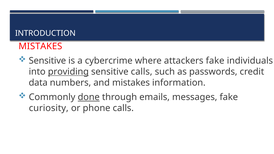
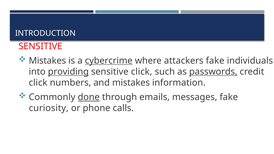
MISTAKES: MISTAKES -> SENSITIVE (40, 46)
Sensitive: Sensitive -> Mistakes (47, 61)
cybercrime underline: none -> present (109, 61)
sensitive calls: calls -> click (142, 72)
passwords underline: none -> present (213, 72)
data: data -> click (38, 83)
